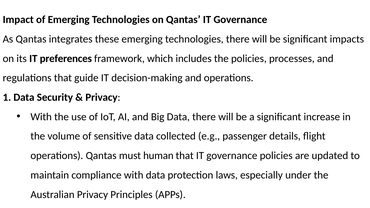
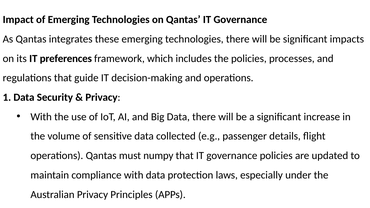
human: human -> numpy (158, 156)
